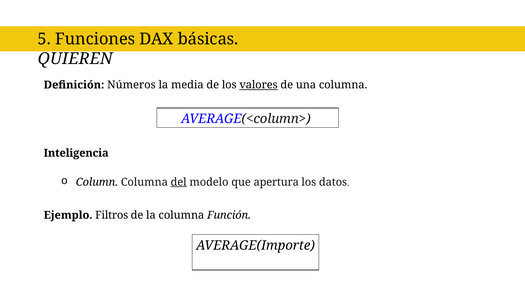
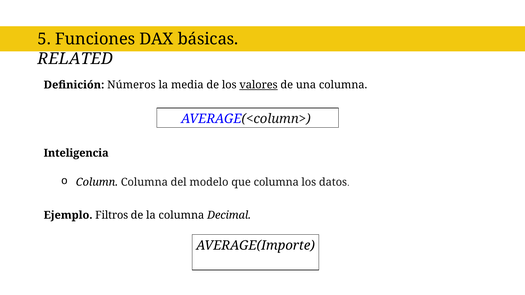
QUIEREN: QUIEREN -> RELATED (75, 59)
del underline: present -> none (179, 182)
que apertura: apertura -> columna (276, 182)
Función: Función -> Decimal (229, 215)
